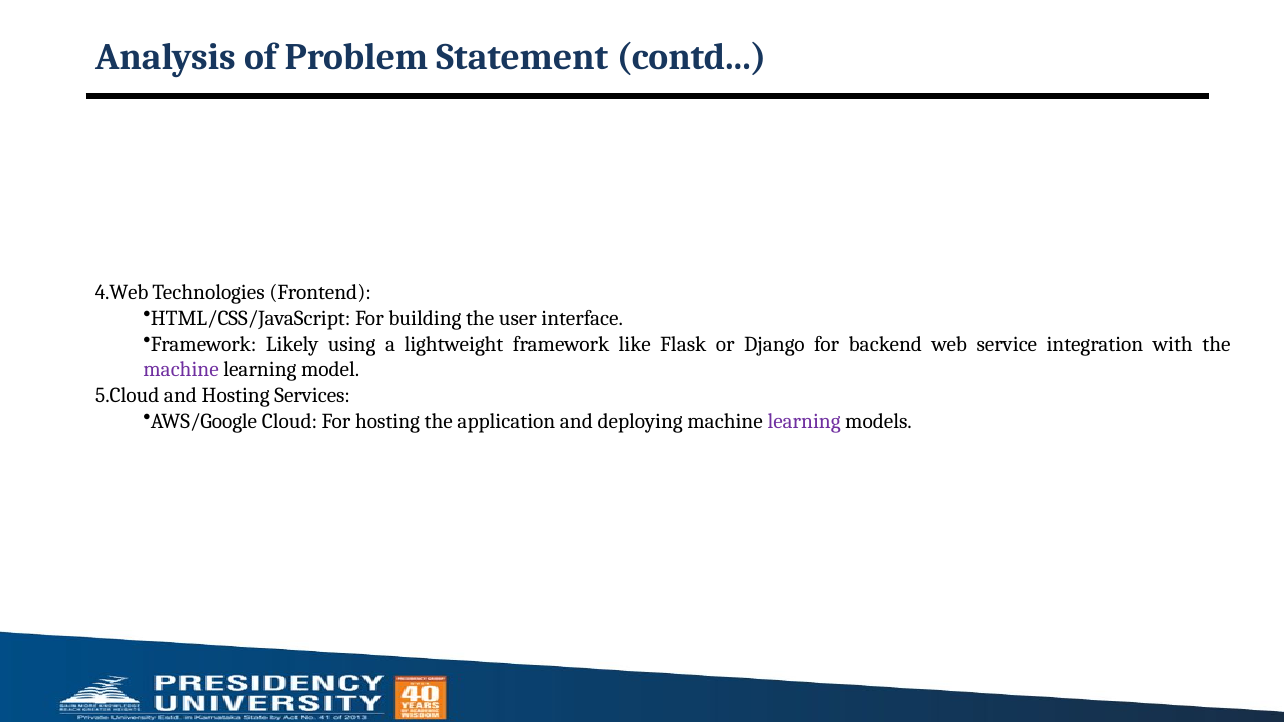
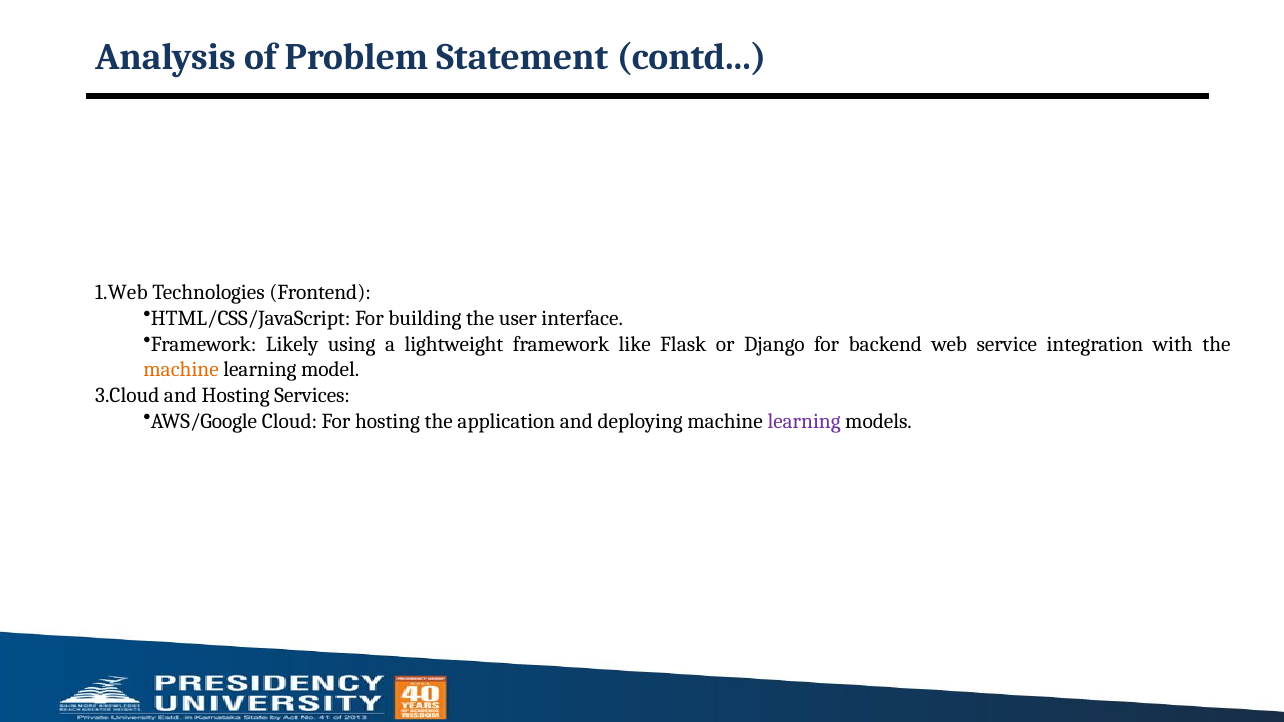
4.Web: 4.Web -> 1.Web (121, 293)
machine colour: purple -> orange (181, 370)
5.Cloud: 5.Cloud -> 3.Cloud (127, 396)
